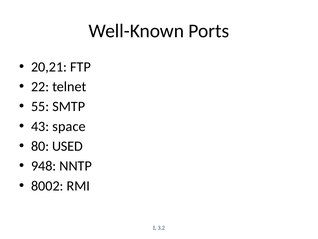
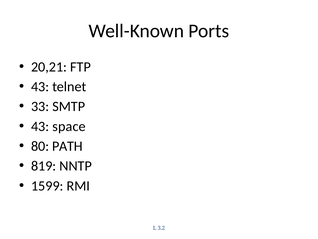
22: 22 -> 43 (40, 87)
55: 55 -> 33 (40, 106)
USED: USED -> PATH (67, 146)
948: 948 -> 819 (44, 166)
8002: 8002 -> 1599 (47, 185)
